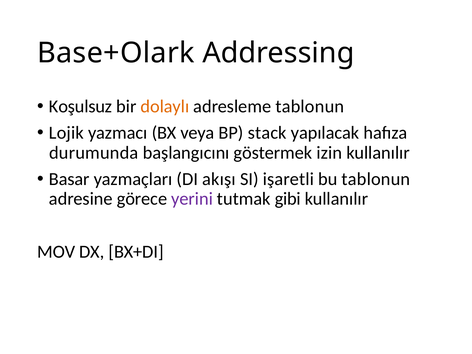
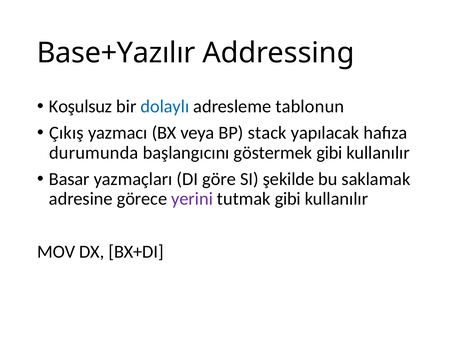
Base+Olark: Base+Olark -> Base+Yazılır (116, 53)
dolaylı colour: orange -> blue (165, 106)
Lojik: Lojik -> Çıkış (66, 133)
göstermek izin: izin -> gibi (329, 153)
akışı: akışı -> göre (219, 179)
işaretli: işaretli -> şekilde (289, 179)
bu tablonun: tablonun -> saklamak (376, 179)
